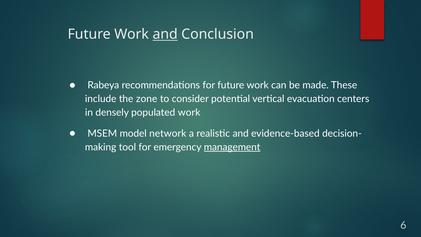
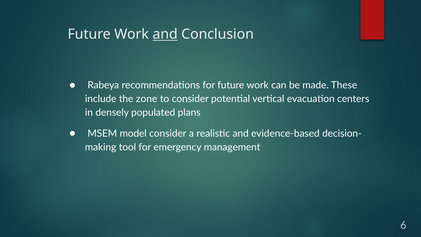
populated work: work -> plans (189, 113)
model network: network -> consider (168, 133)
management underline: present -> none (232, 147)
